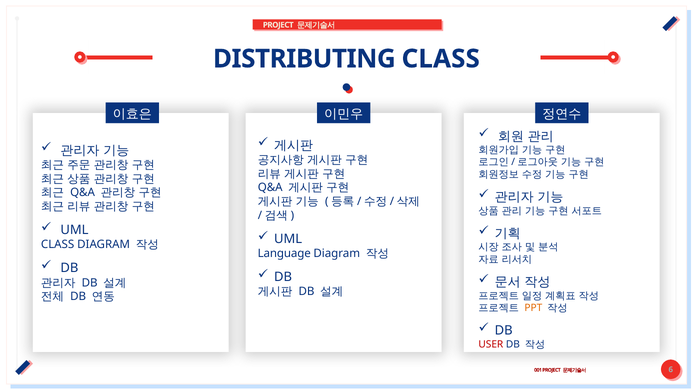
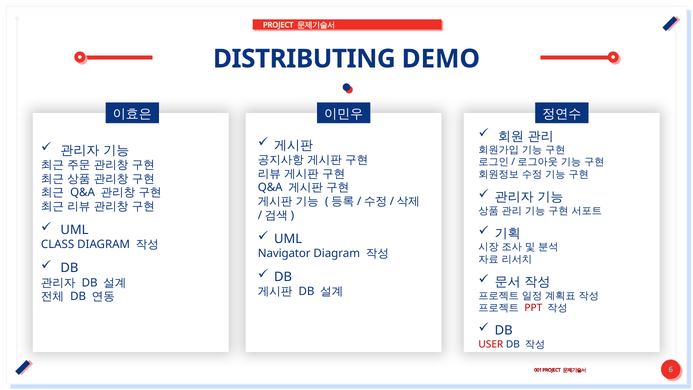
DISTRIBUTING CLASS: CLASS -> DEMO (441, 59)
Language: Language -> Navigator (284, 253)
PPT colour: orange -> red (533, 308)
